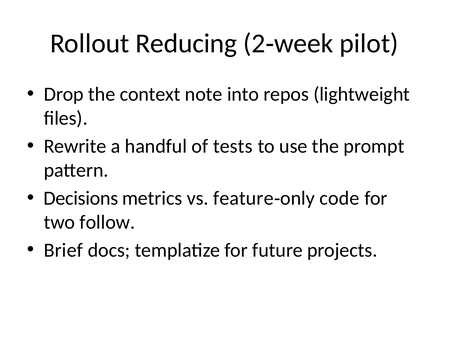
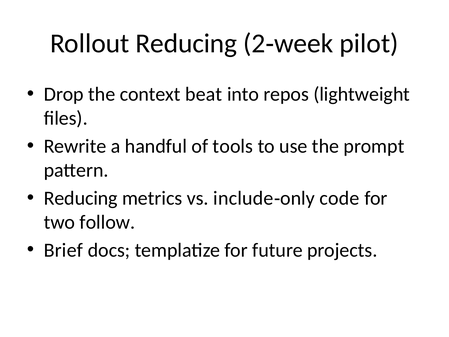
note: note -> beat (204, 94)
tests: tests -> tools (233, 146)
Decisions: Decisions -> Reducing (81, 198)
feature: feature -> include (243, 198)
